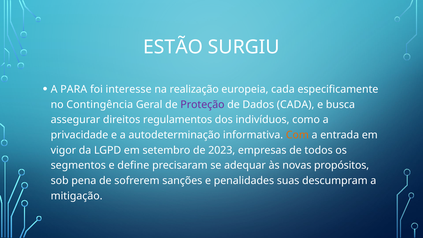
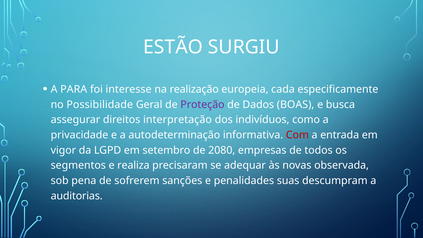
Contingência: Contingência -> Possibilidade (100, 104)
Dados CADA: CADA -> BOAS (296, 104)
regulamentos: regulamentos -> interpretação (178, 120)
Com colour: orange -> red (297, 135)
2023: 2023 -> 2080 (222, 150)
define: define -> realiza (133, 165)
propósitos: propósitos -> observada (342, 165)
mitigação: mitigação -> auditorias (77, 196)
